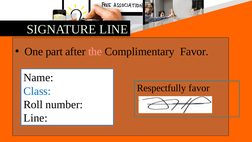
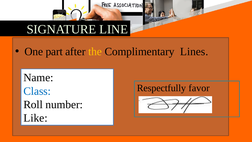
the colour: pink -> yellow (95, 51)
Complimentary Favor: Favor -> Lines (194, 51)
Line: Line -> Like (36, 118)
